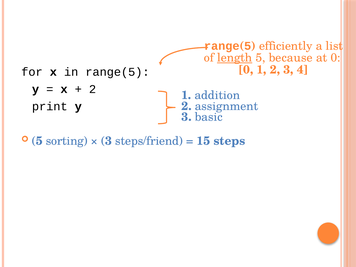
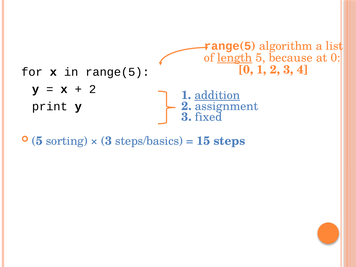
efficiently: efficiently -> algorithm (286, 46)
addition underline: none -> present (217, 95)
basic: basic -> fixed (209, 117)
steps/friend: steps/friend -> steps/basics (149, 141)
